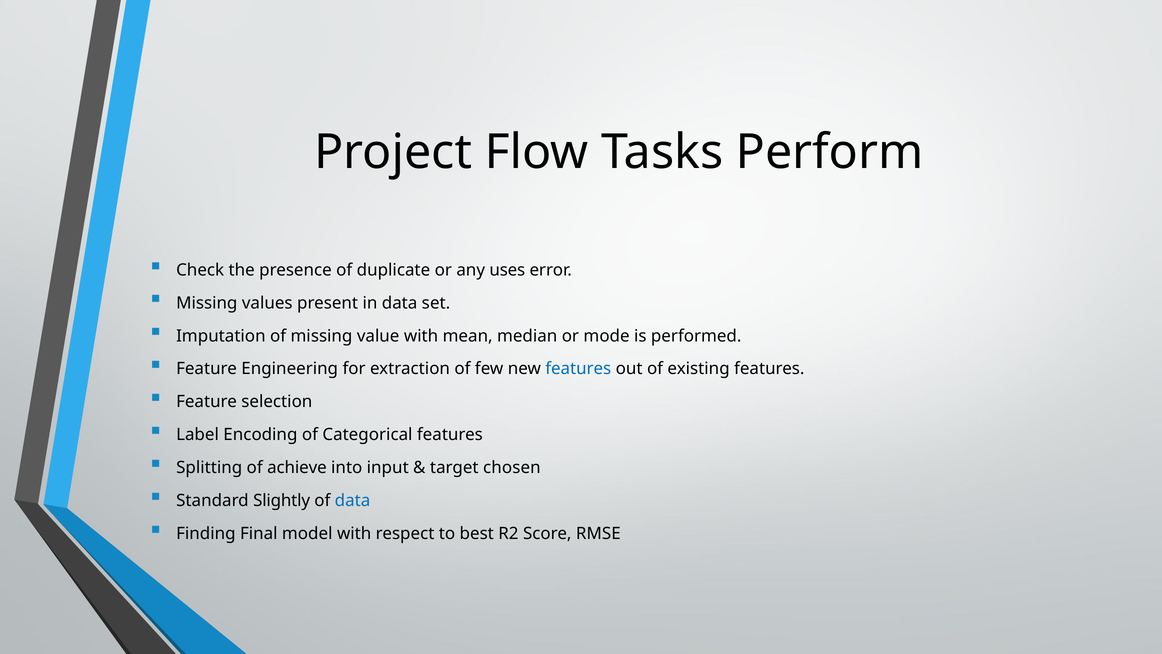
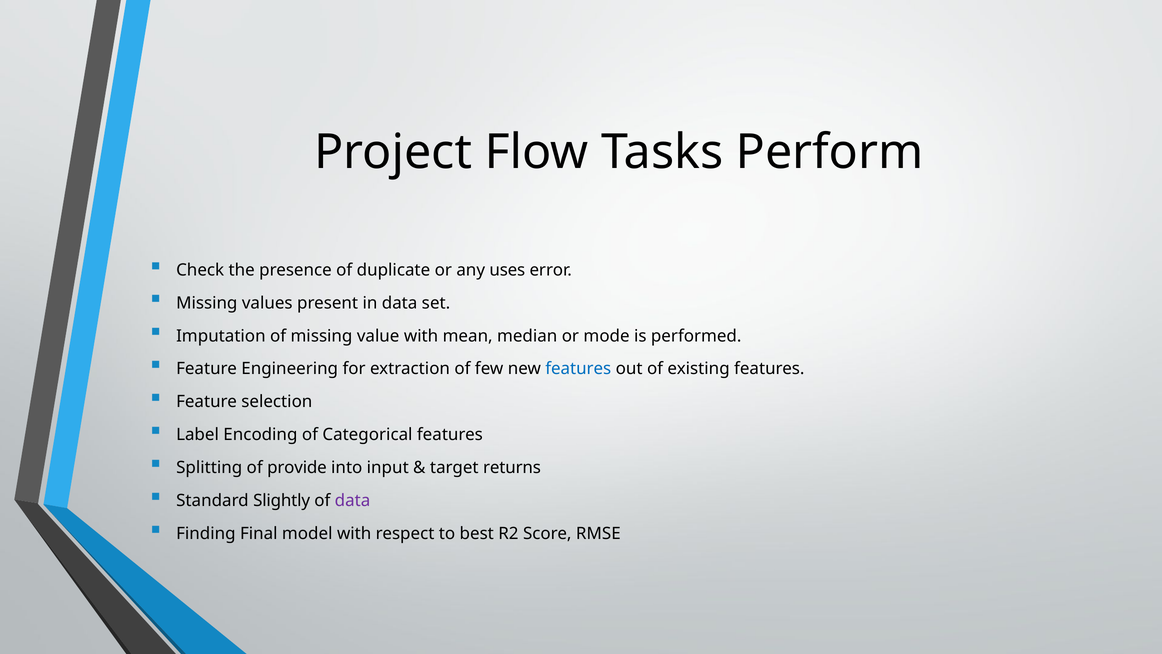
achieve: achieve -> provide (297, 467)
chosen: chosen -> returns (512, 467)
data colour: blue -> purple (353, 500)
